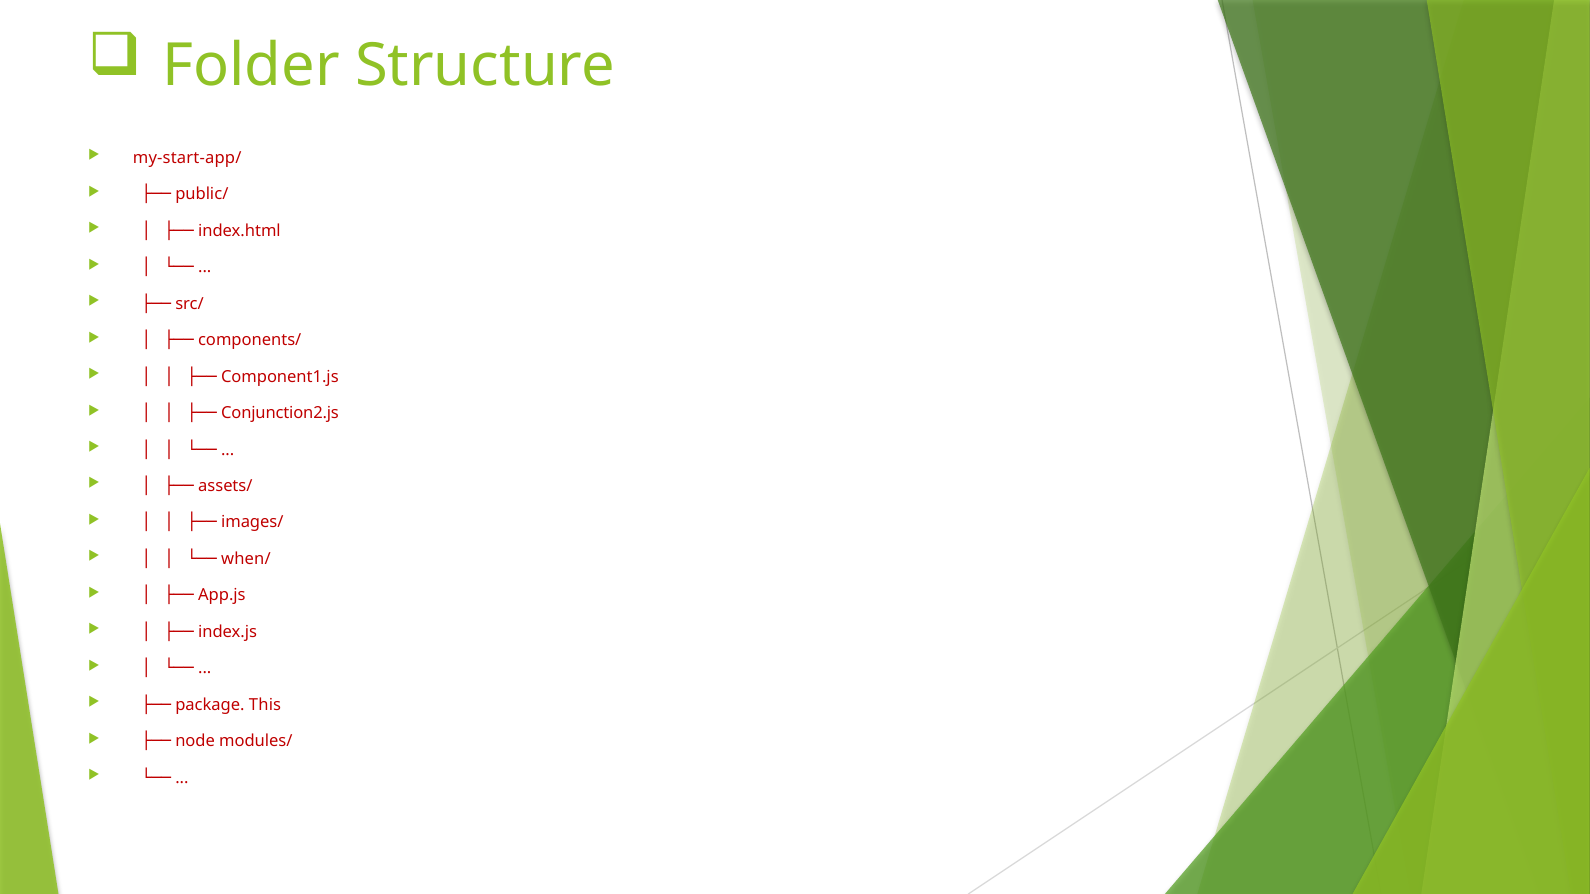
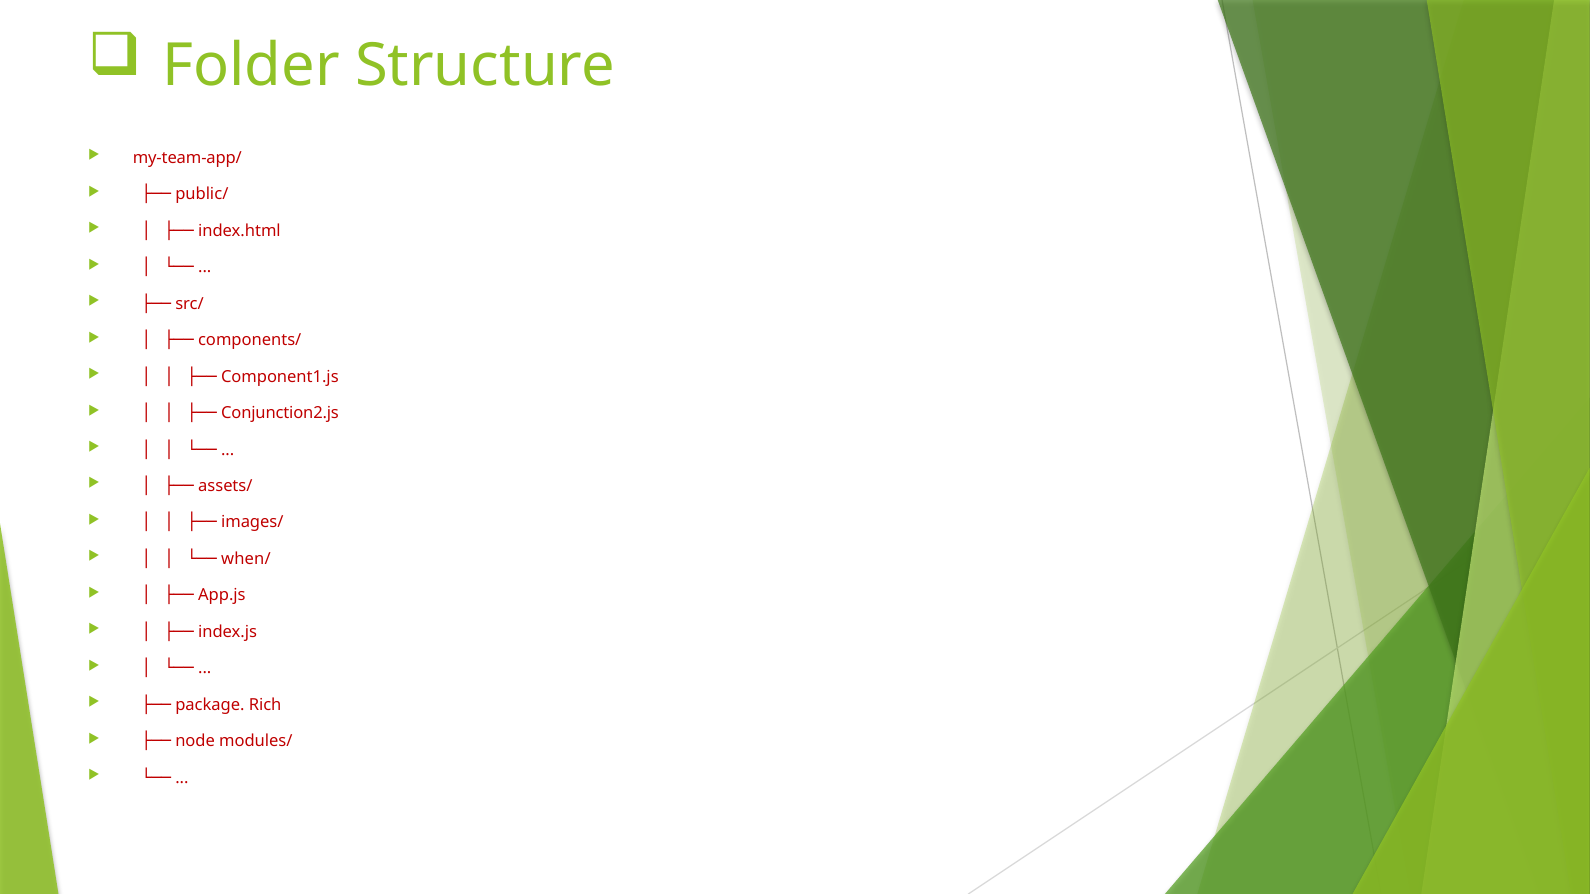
my-start-app/: my-start-app/ -> my-team-app/ (187, 158)
This: This -> Rich (265, 705)
